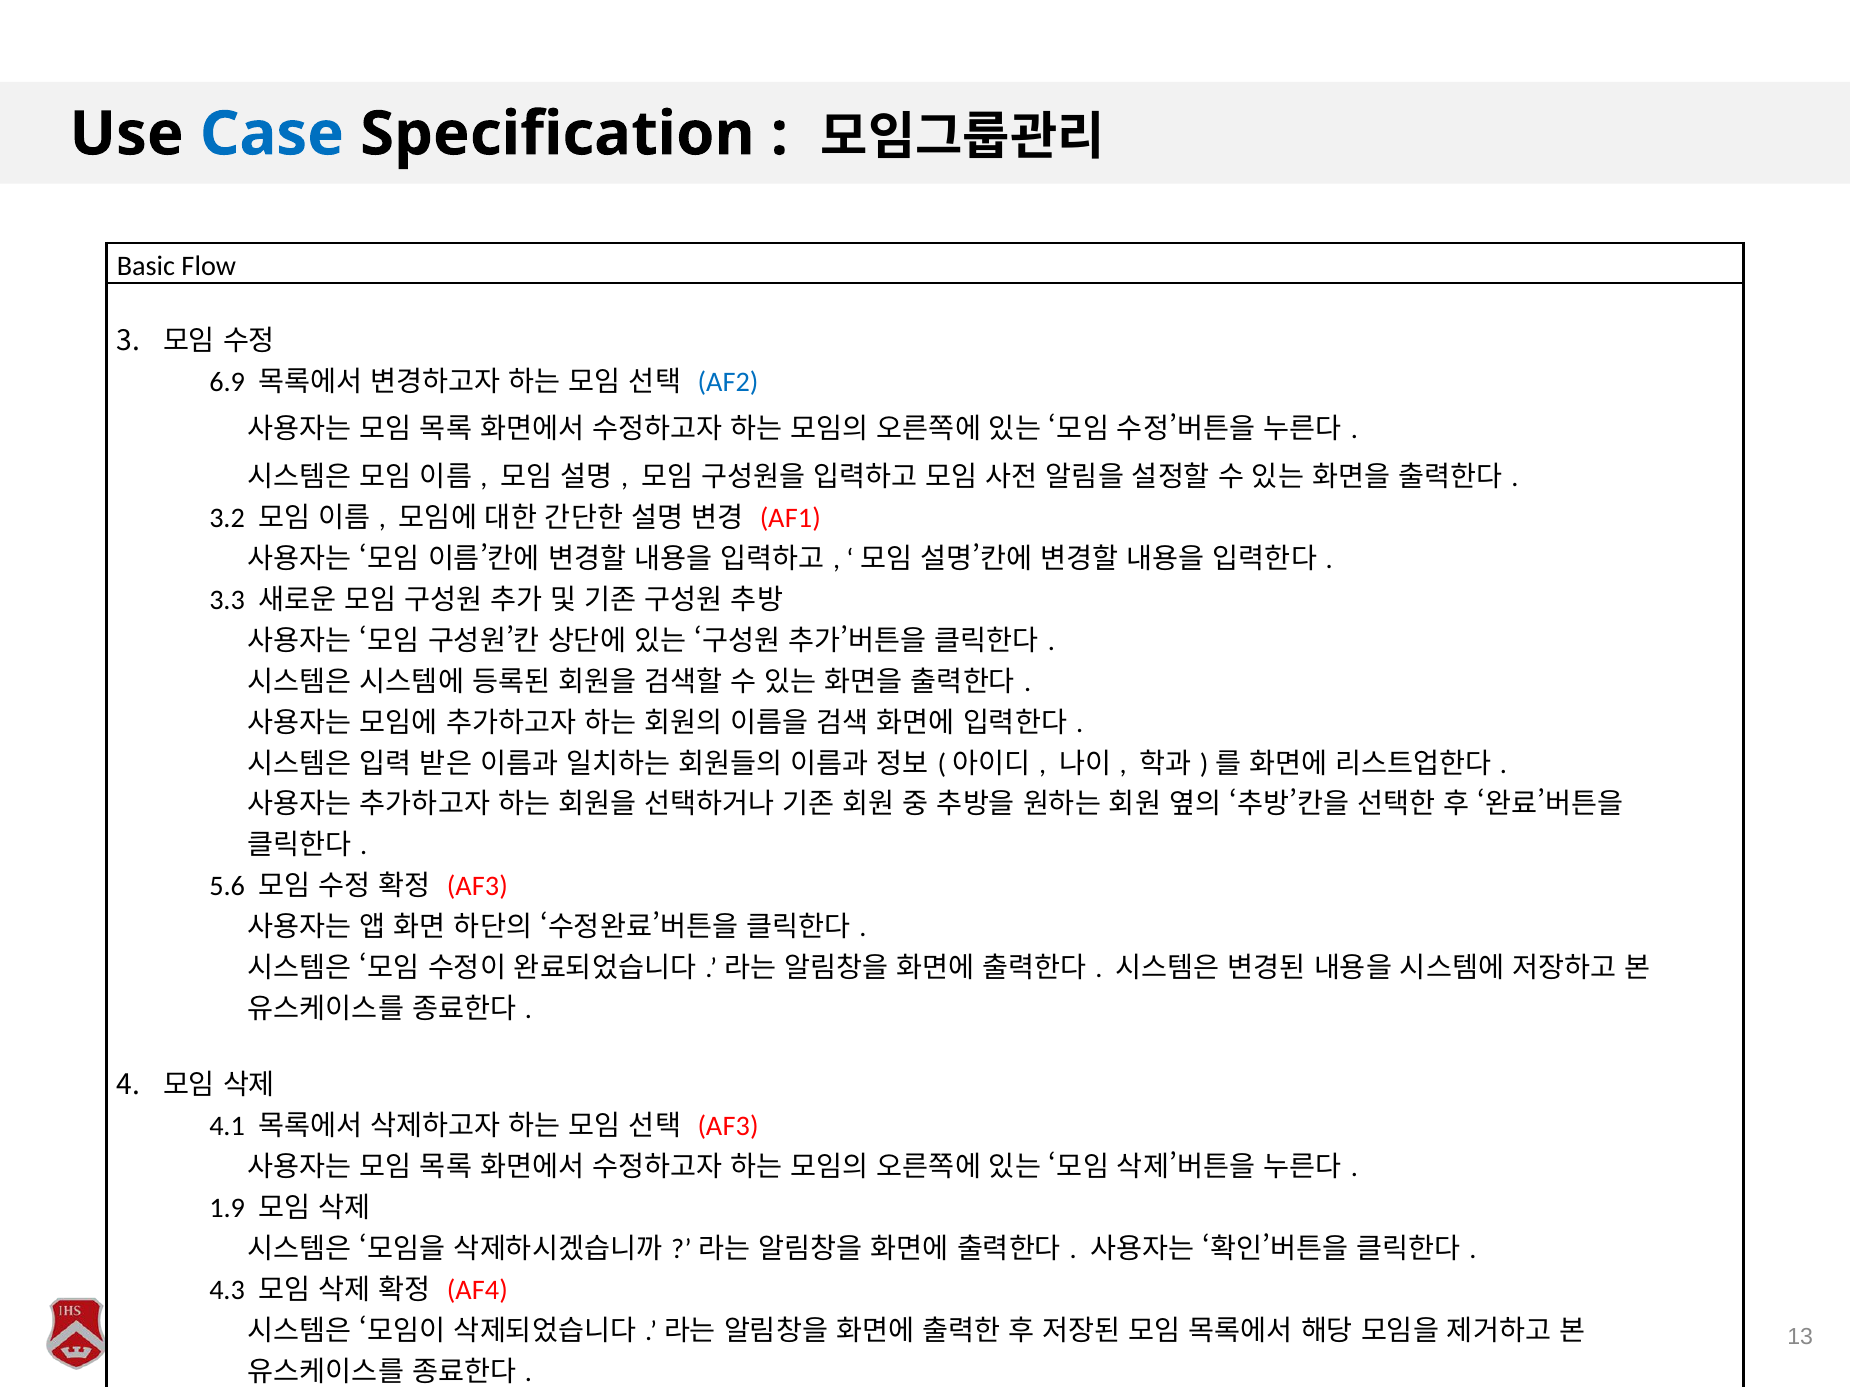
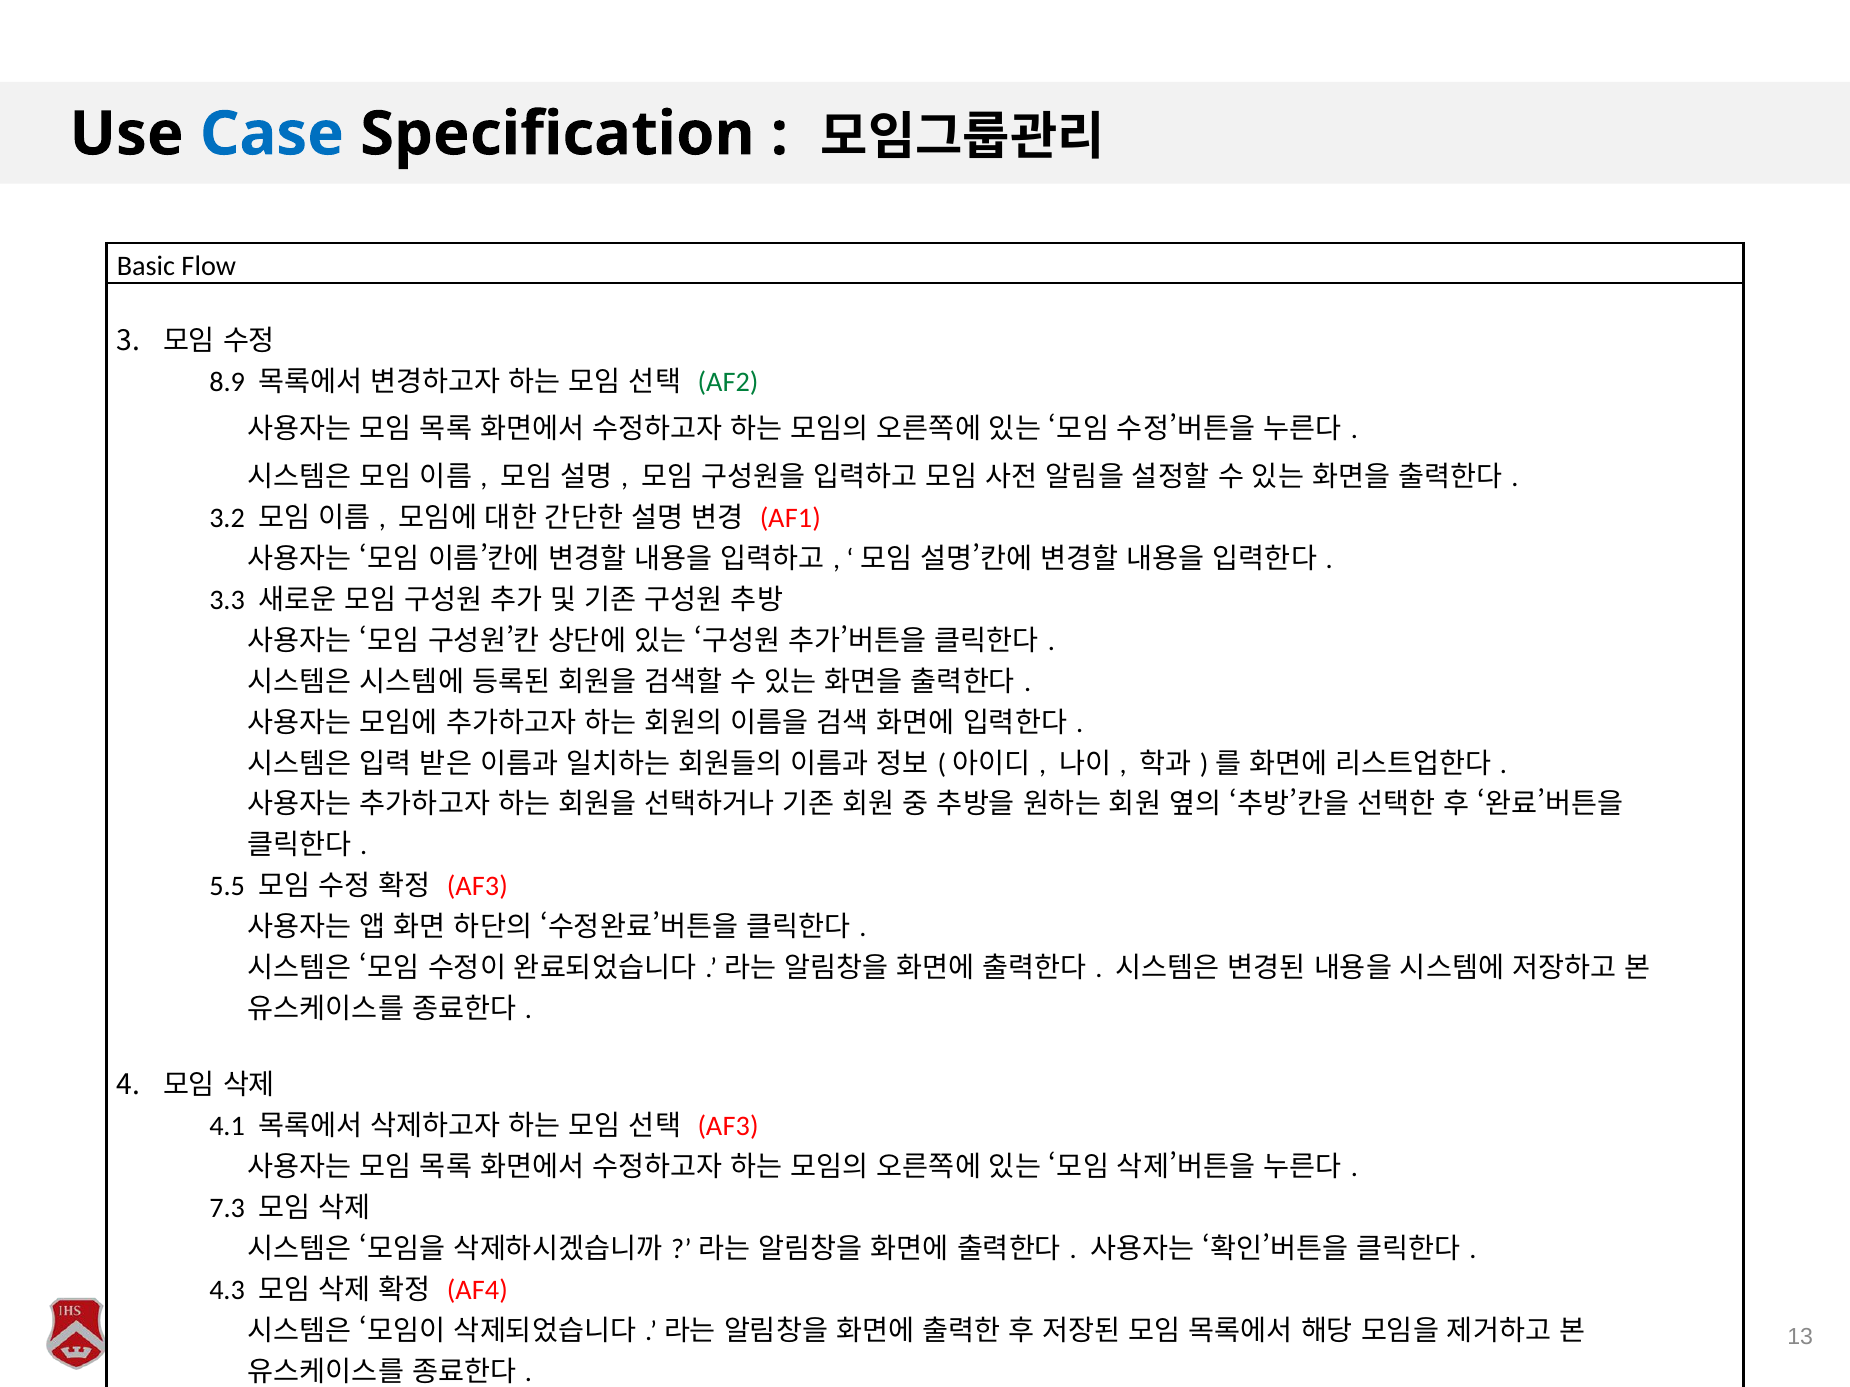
6.9: 6.9 -> 8.9 (227, 383)
AF2 colour: blue -> green (728, 383)
5.6: 5.6 -> 5.5 (227, 887)
1.9: 1.9 -> 7.3 (227, 1209)
